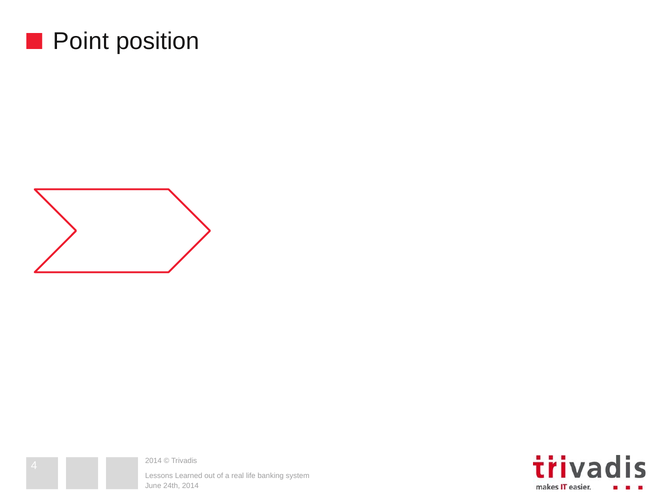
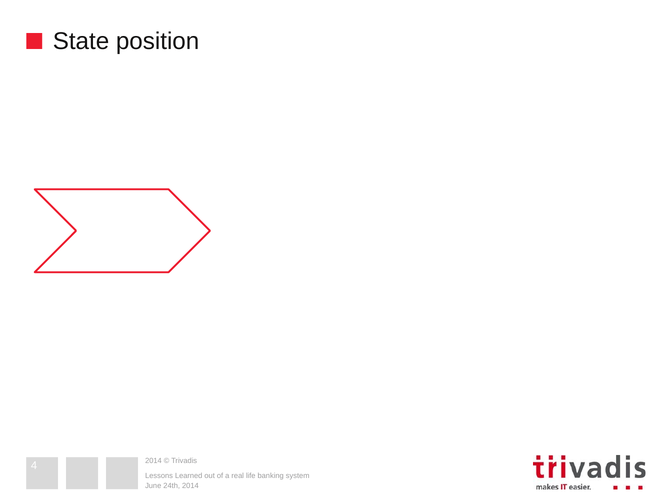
Point: Point -> State (81, 41)
